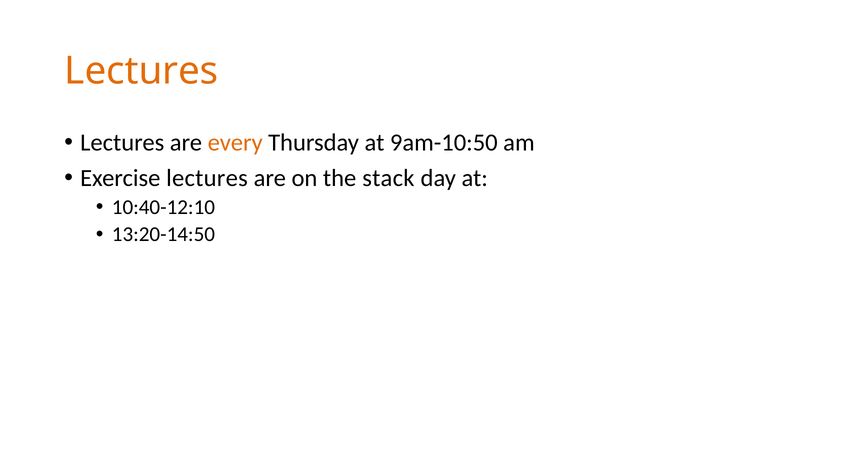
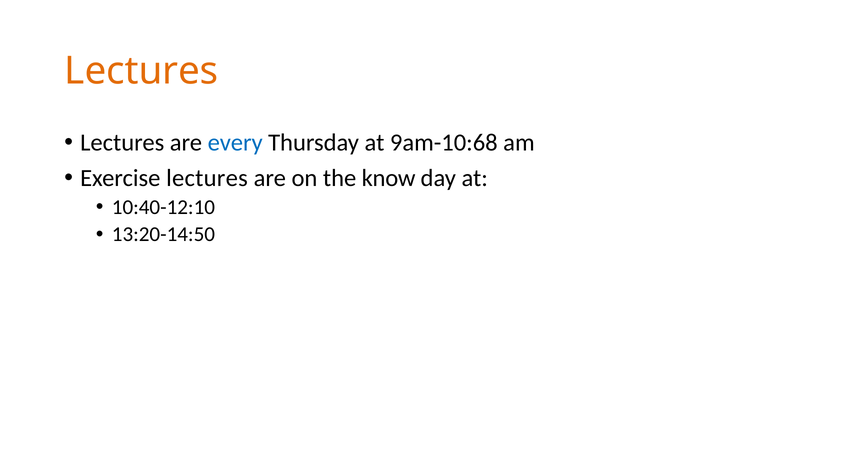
every colour: orange -> blue (235, 143)
9am-10:50: 9am-10:50 -> 9am-10:68 (444, 143)
stack: stack -> know (389, 178)
